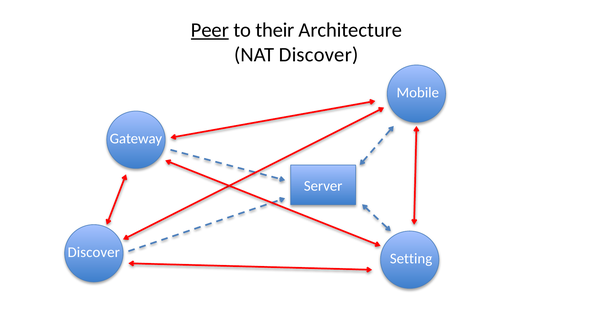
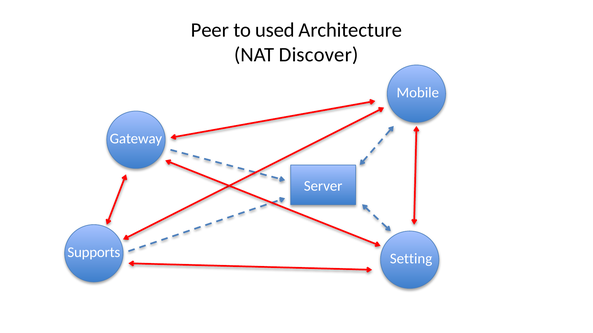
Peer underline: present -> none (210, 30)
their: their -> used (275, 30)
Discover: Discover -> Supports (94, 253)
